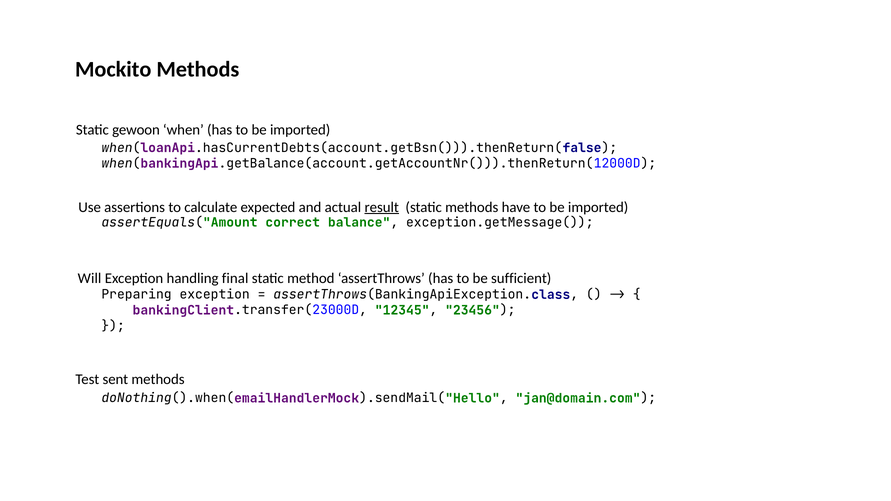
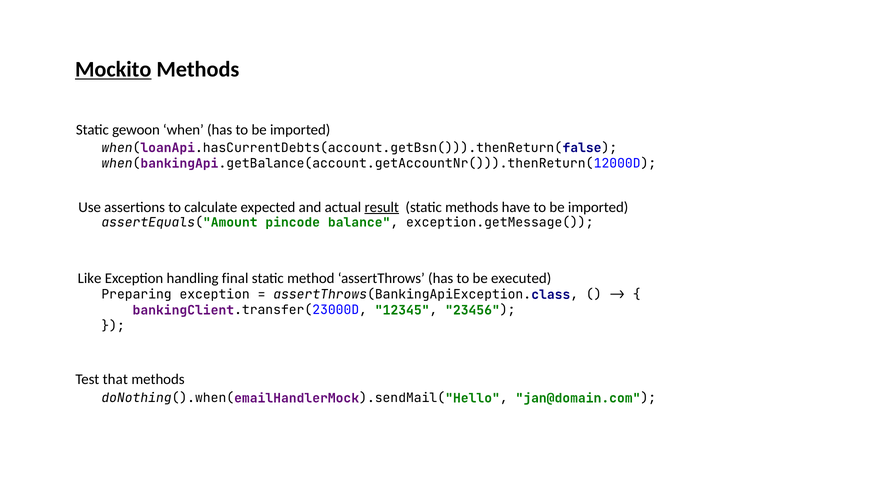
Mockito underline: none -> present (113, 69)
correct: correct -> pincode (293, 222)
Will: Will -> Like (90, 278)
sufficient: sufficient -> executed (521, 278)
sent: sent -> that (115, 380)
